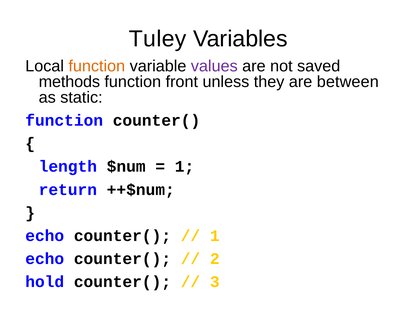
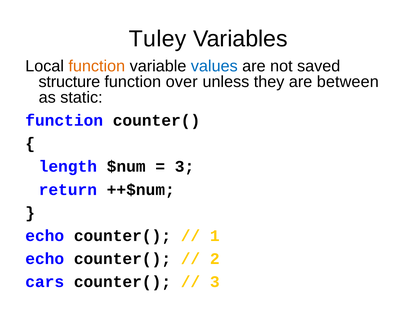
values colour: purple -> blue (214, 66)
methods: methods -> structure (69, 82)
front: front -> over (182, 82)
1: 1 -> 3 (185, 166)
hold: hold -> cars (45, 282)
